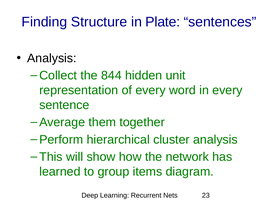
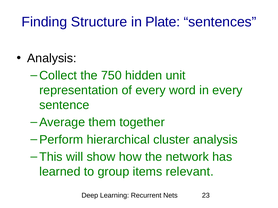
844: 844 -> 750 (111, 76)
diagram: diagram -> relevant (190, 172)
